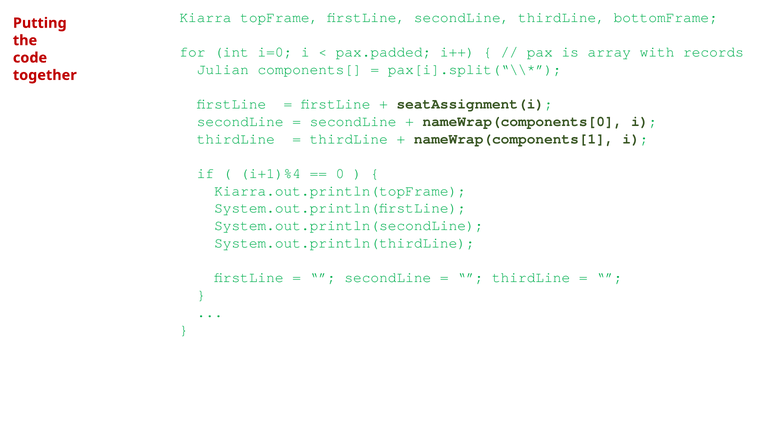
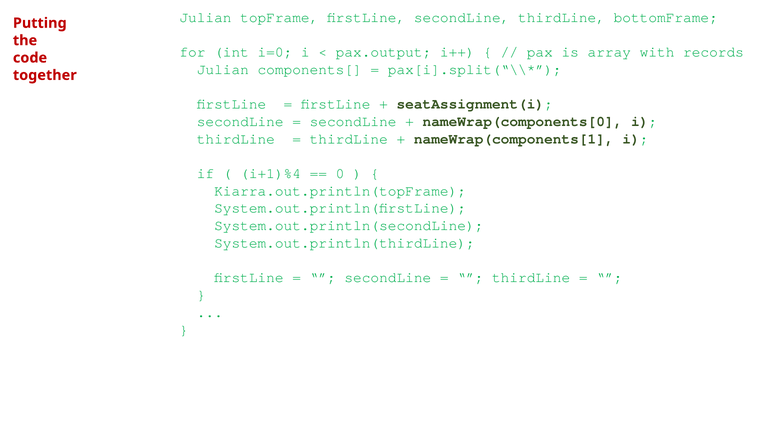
Kiarra: Kiarra -> Julian (205, 17)
pax.padded: pax.padded -> pax.output (383, 52)
